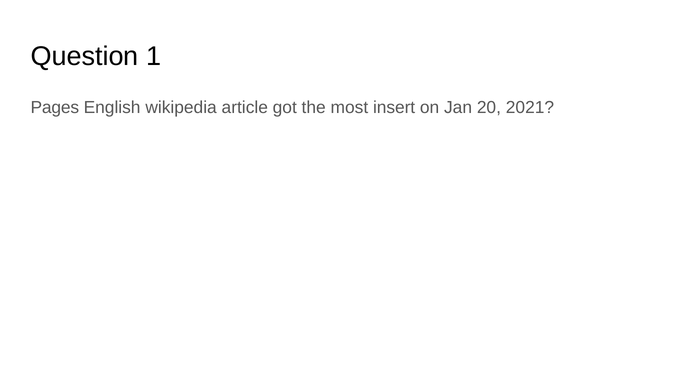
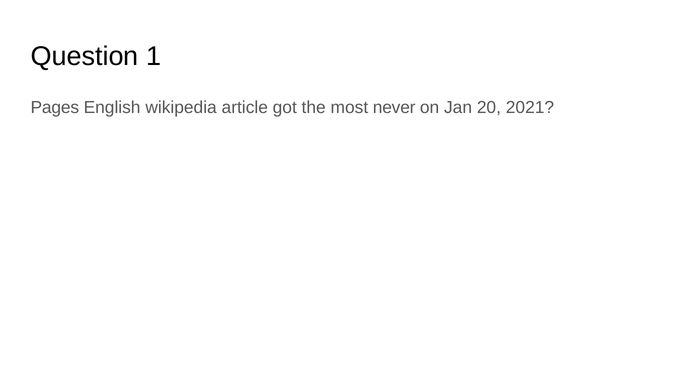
insert: insert -> never (394, 107)
